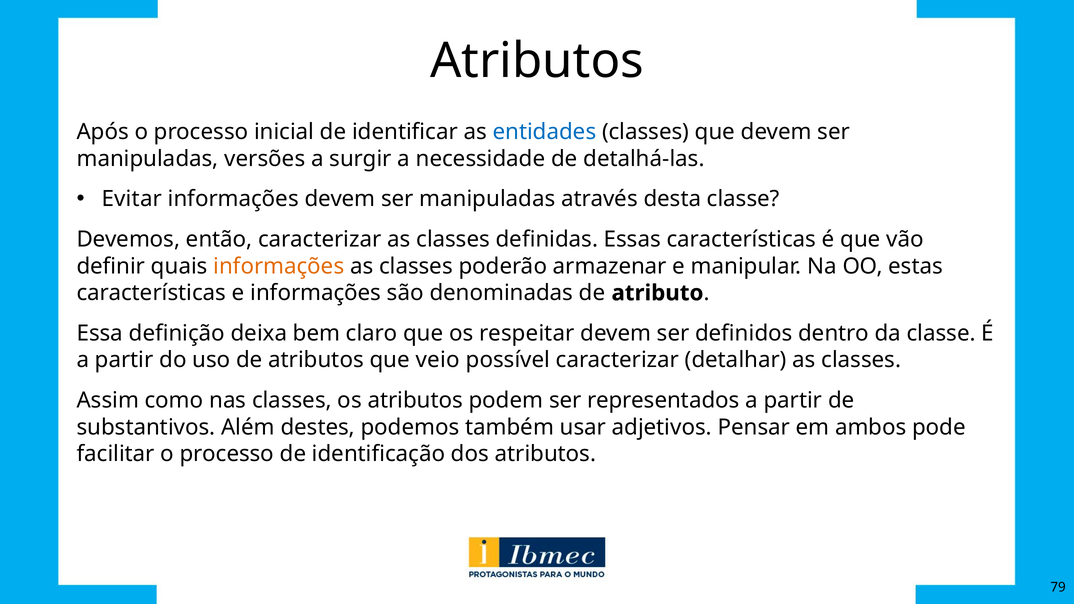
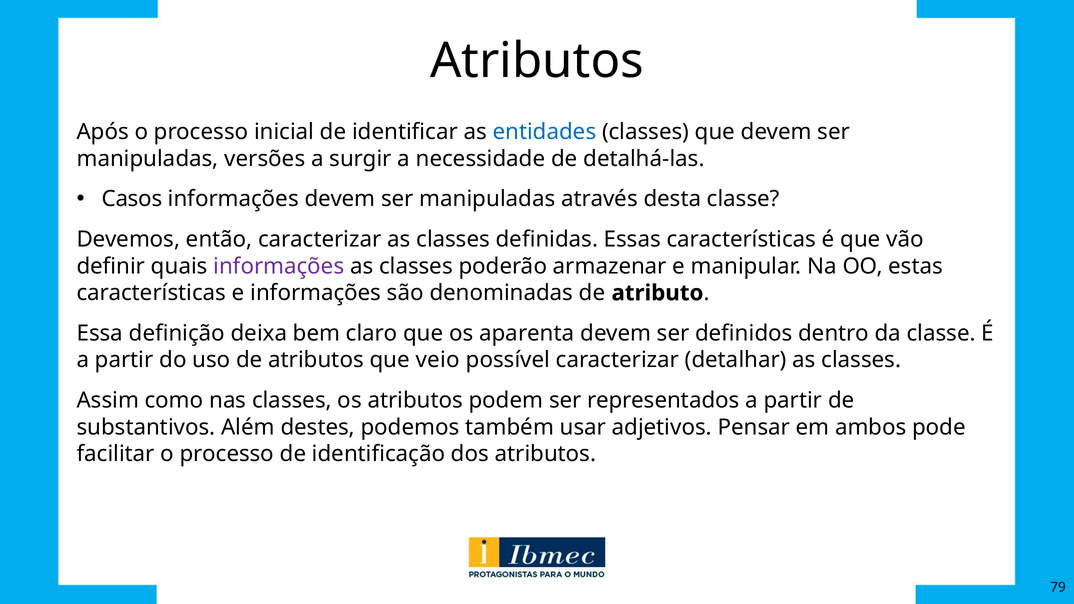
Evitar: Evitar -> Casos (132, 199)
informações colour: orange -> purple (279, 266)
respeitar: respeitar -> aparenta (527, 333)
